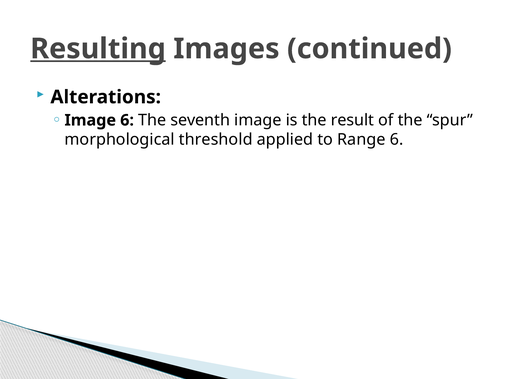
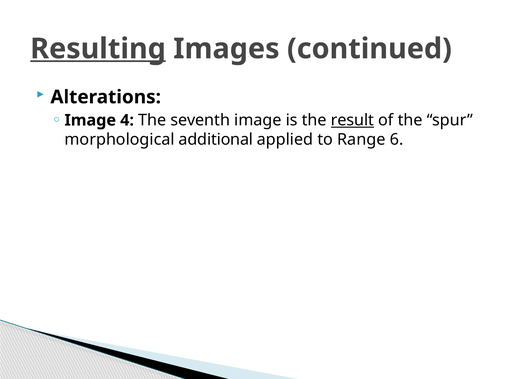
Image 6: 6 -> 4 (127, 120)
result underline: none -> present (352, 120)
threshold: threshold -> additional (216, 140)
